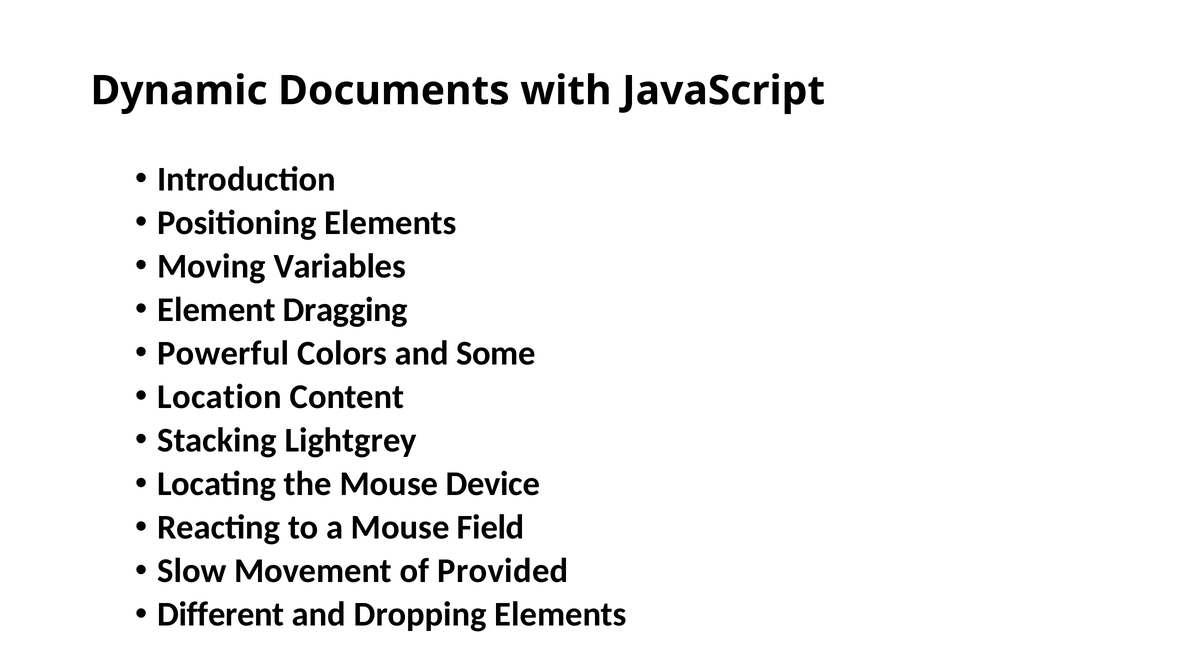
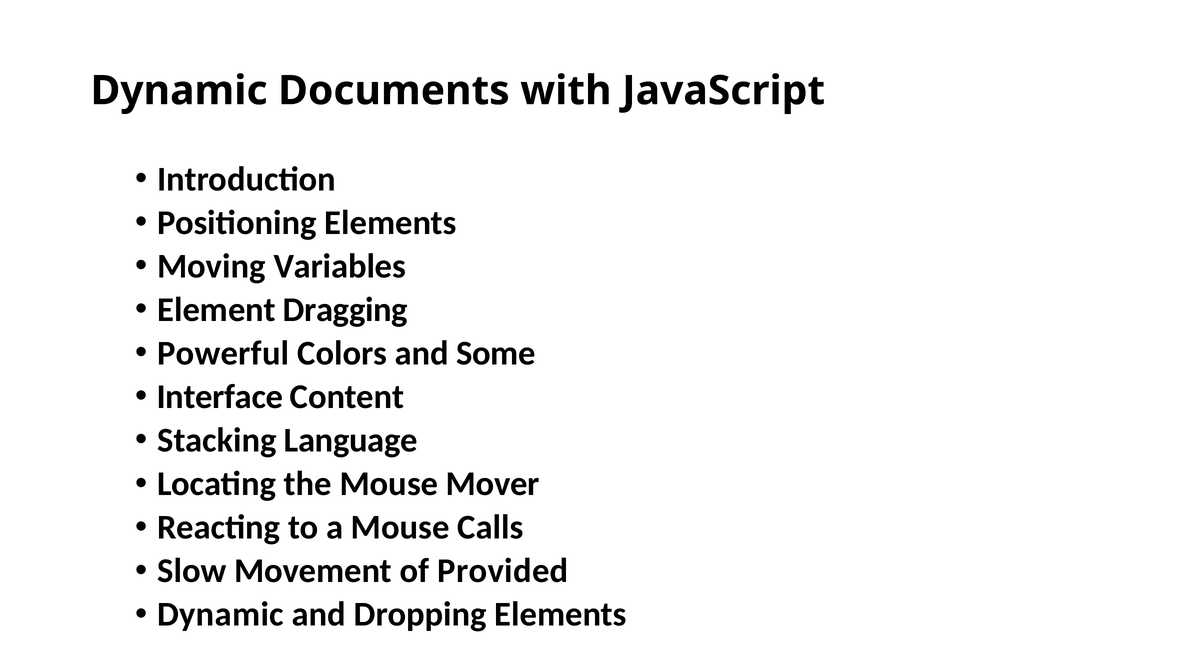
Location: Location -> Interface (220, 397)
Lightgrey: Lightgrey -> Language (351, 440)
Device: Device -> Mover (493, 484)
Field: Field -> Calls (490, 527)
Different: Different -> Dynamic (221, 614)
